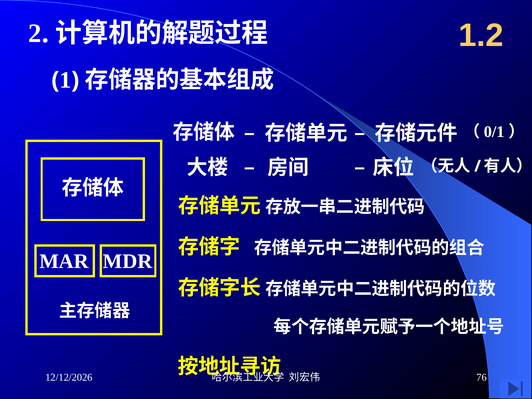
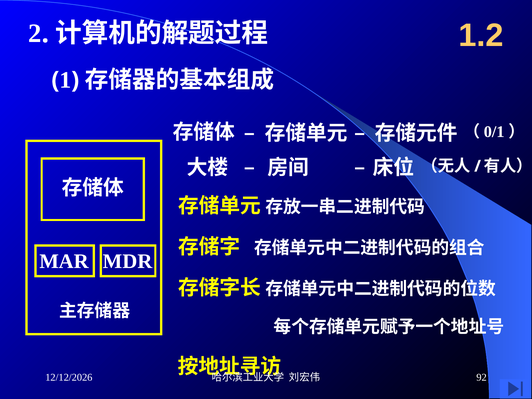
76: 76 -> 92 (482, 378)
